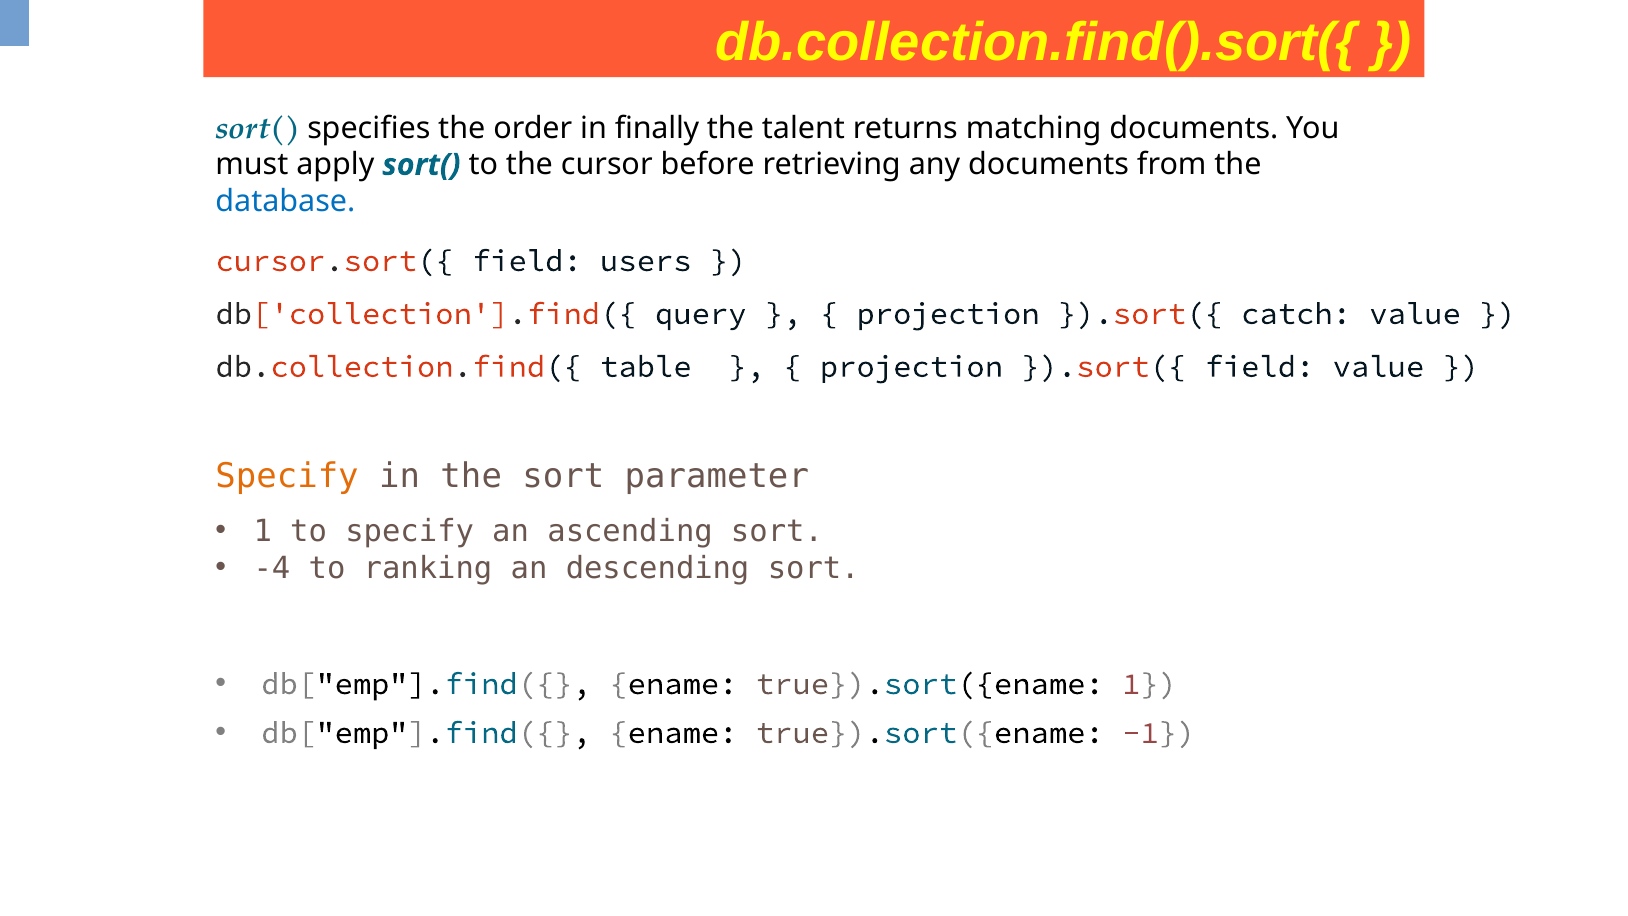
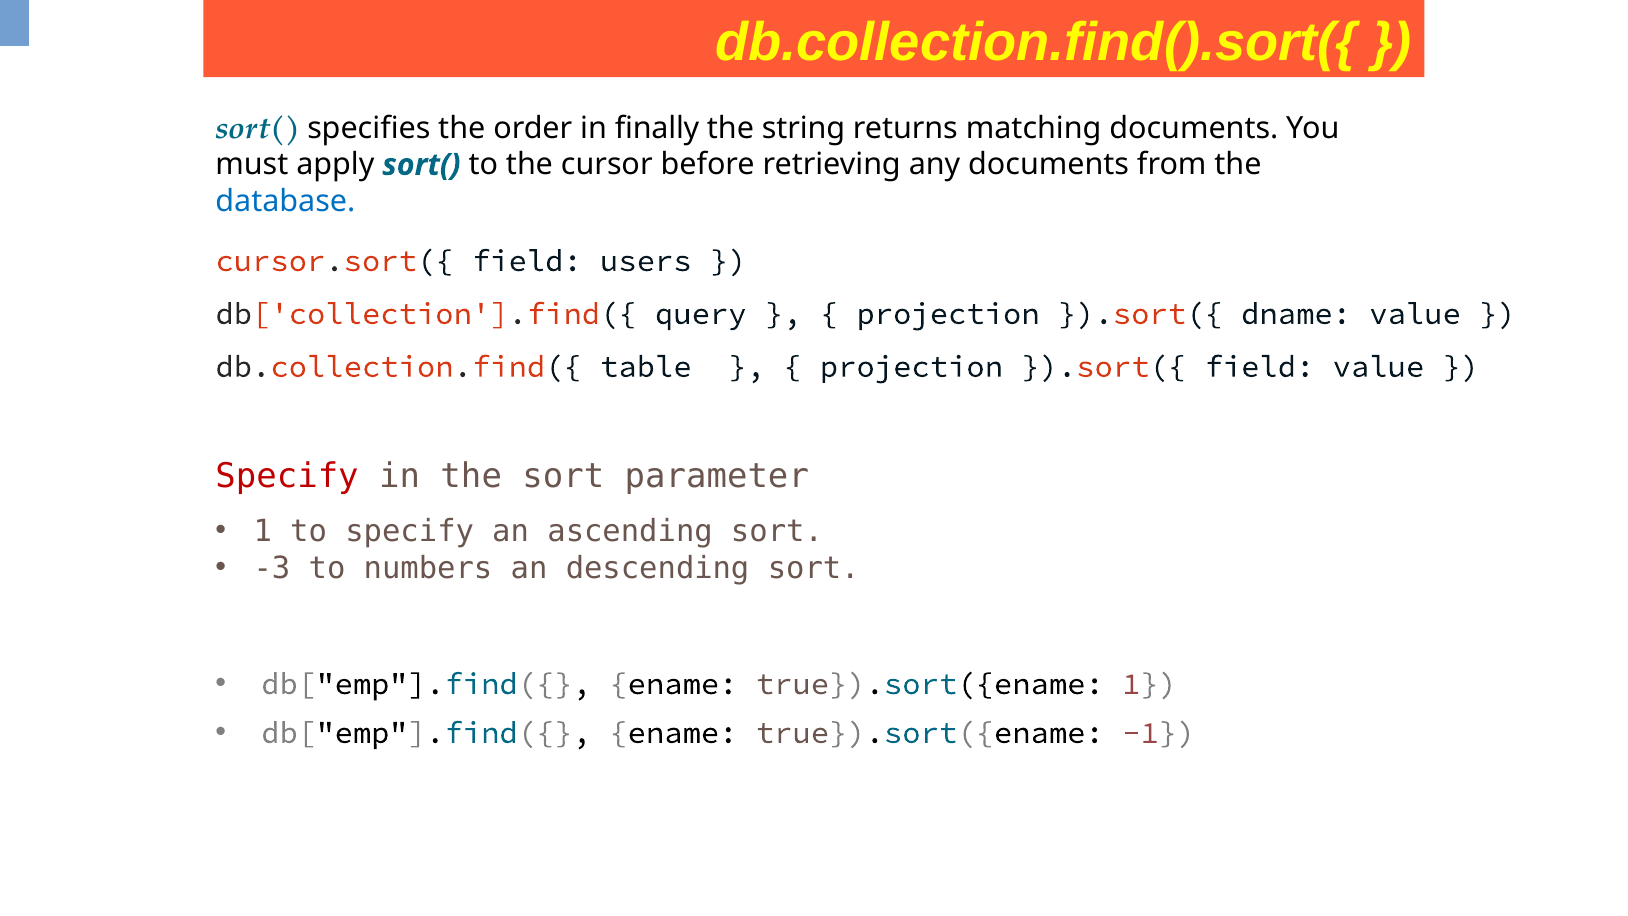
talent: talent -> string (803, 128)
catch: catch -> dname (1296, 314)
Specify colour: orange -> red (287, 477)
-4: -4 -> -3 (272, 568)
ranking: ranking -> numbers (428, 568)
